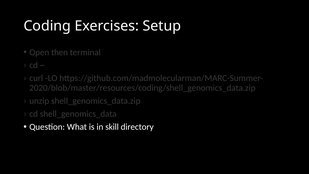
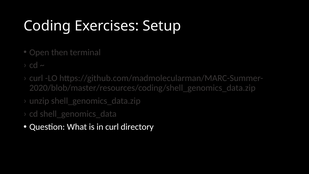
in skill: skill -> curl (112, 127)
